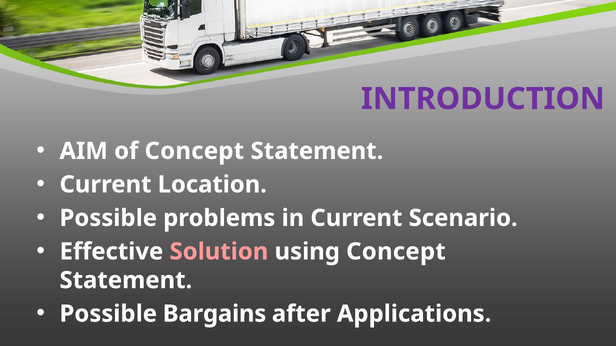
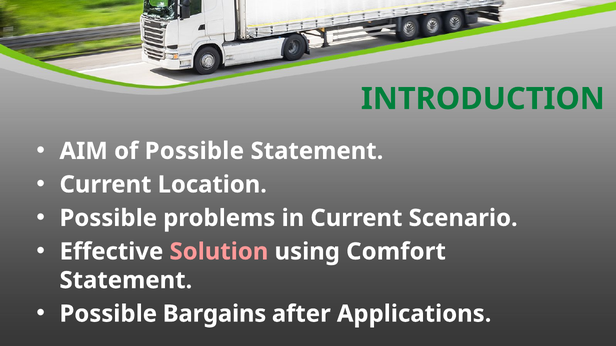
INTRODUCTION colour: purple -> green (483, 99)
of Concept: Concept -> Possible (194, 151)
using Concept: Concept -> Comfort (396, 252)
